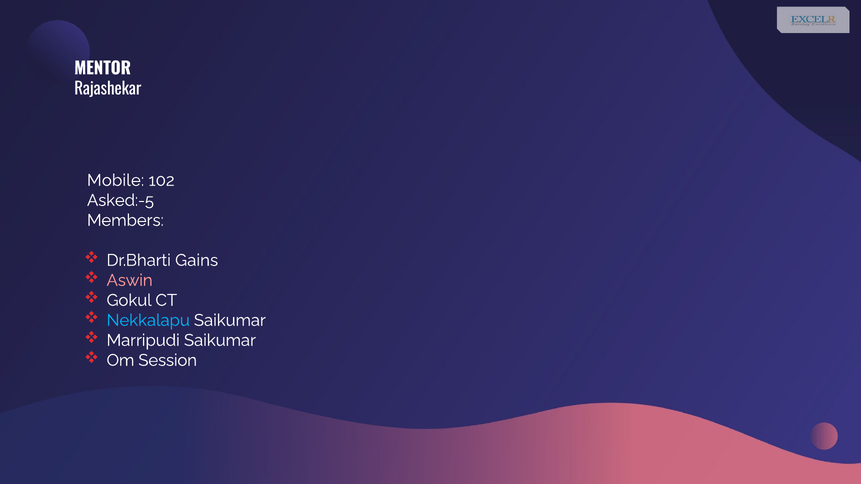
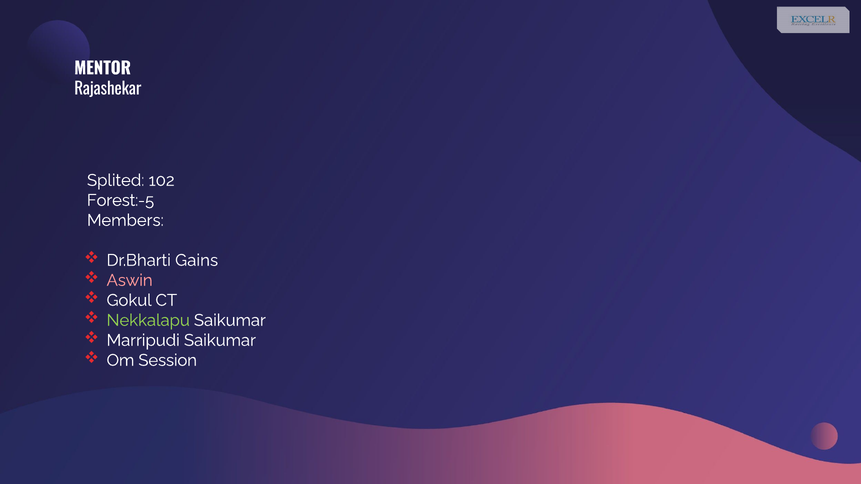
Mobile: Mobile -> Splited (116, 180)
Asked:-5: Asked:-5 -> Forest:-5 (121, 200)
Nekkalapu colour: light blue -> light green (148, 320)
